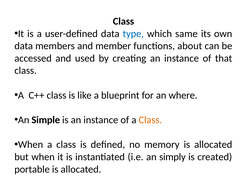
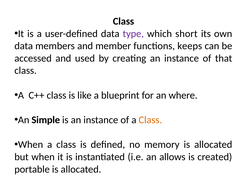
type colour: blue -> purple (133, 34)
same: same -> short (186, 34)
about: about -> keeps (190, 46)
simply: simply -> allows (172, 157)
